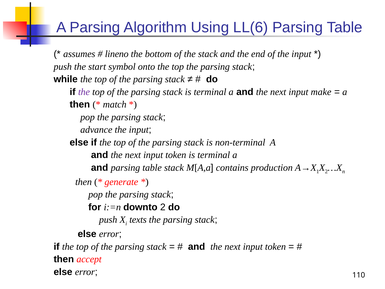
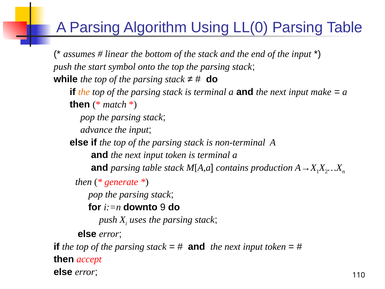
LL(6: LL(6 -> LL(0 (251, 27)
lineno: lineno -> linear (117, 54)
the colour: purple -> orange (84, 92)
downto 2: 2 -> 9 (163, 207)
texts: texts -> uses (138, 220)
